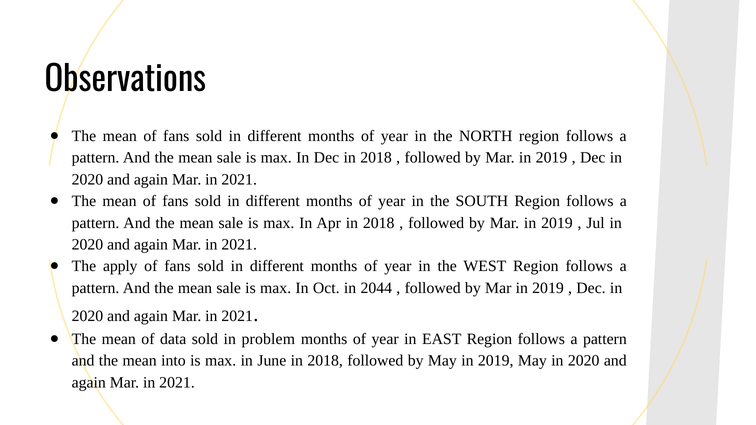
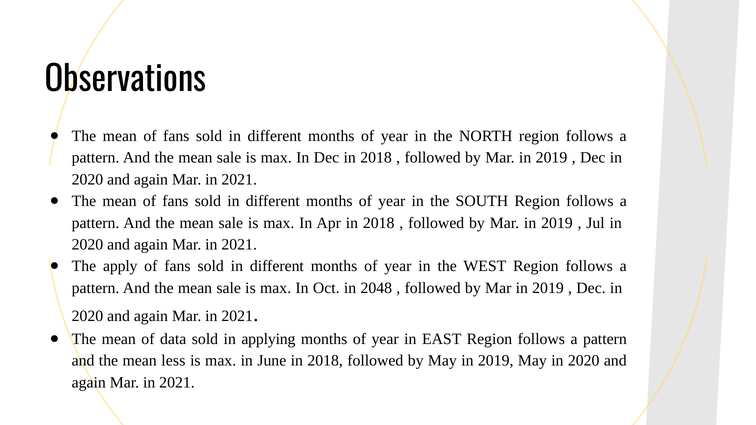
2044: 2044 -> 2048 (376, 288)
problem: problem -> applying (268, 339)
into: into -> less (173, 361)
